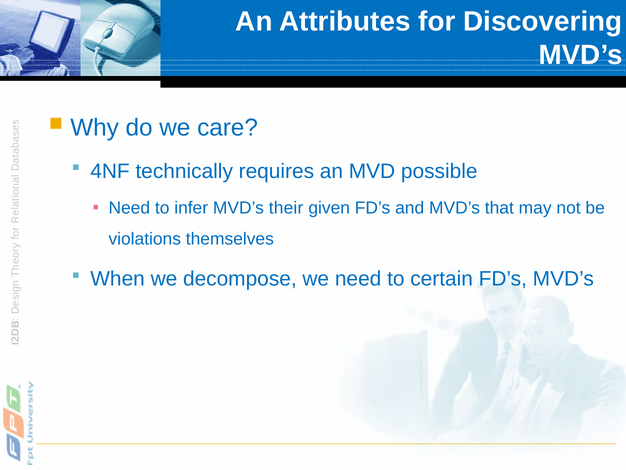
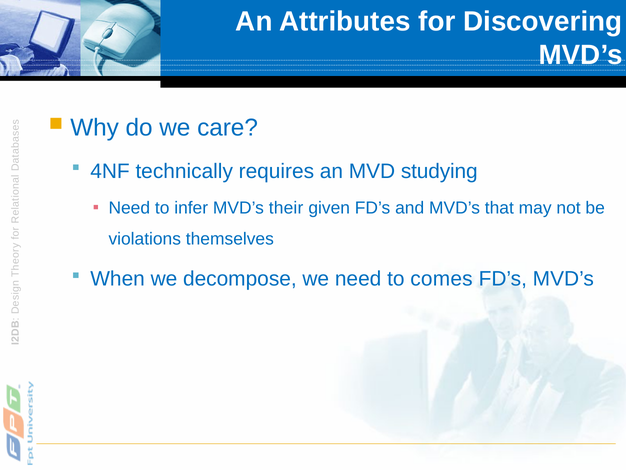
possible: possible -> studying (439, 171)
certain: certain -> comes (442, 279)
